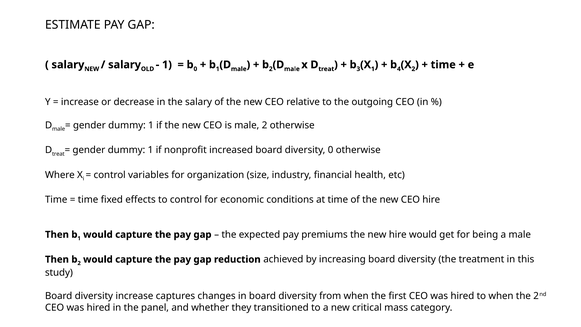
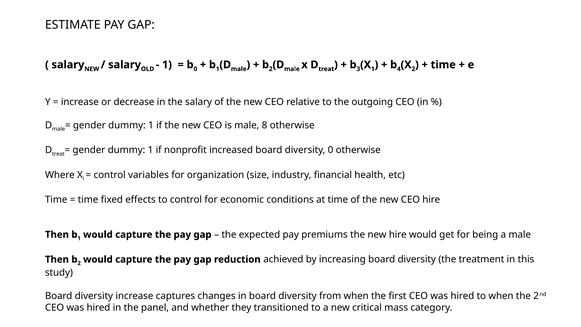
male 2: 2 -> 8 (265, 125)
